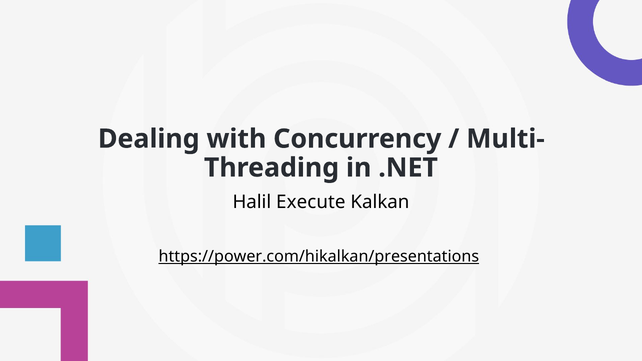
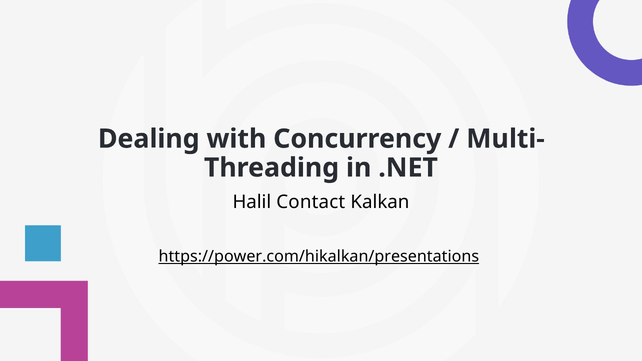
Execute: Execute -> Contact (311, 202)
